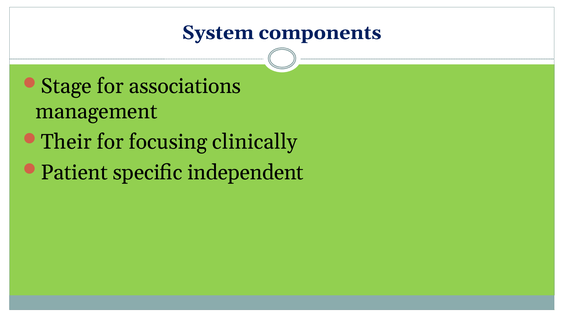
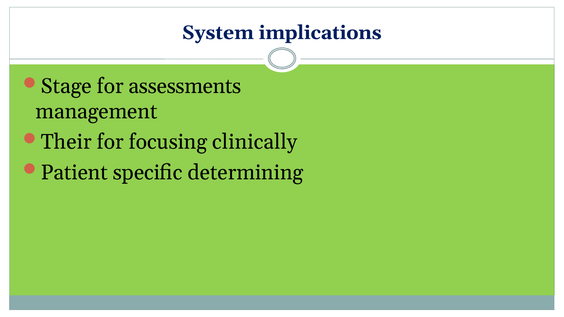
components: components -> implications (320, 33)
associations: associations -> assessments (185, 86)
independent: independent -> determining (246, 173)
